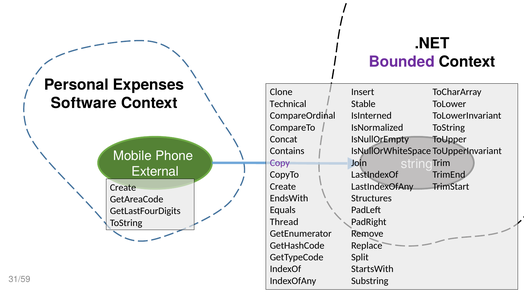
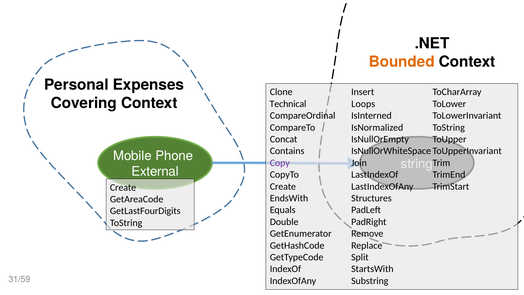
Bounded colour: purple -> orange (402, 62)
Software: Software -> Covering (84, 103)
Stable: Stable -> Loops (363, 104)
Thread: Thread -> Double (284, 222)
